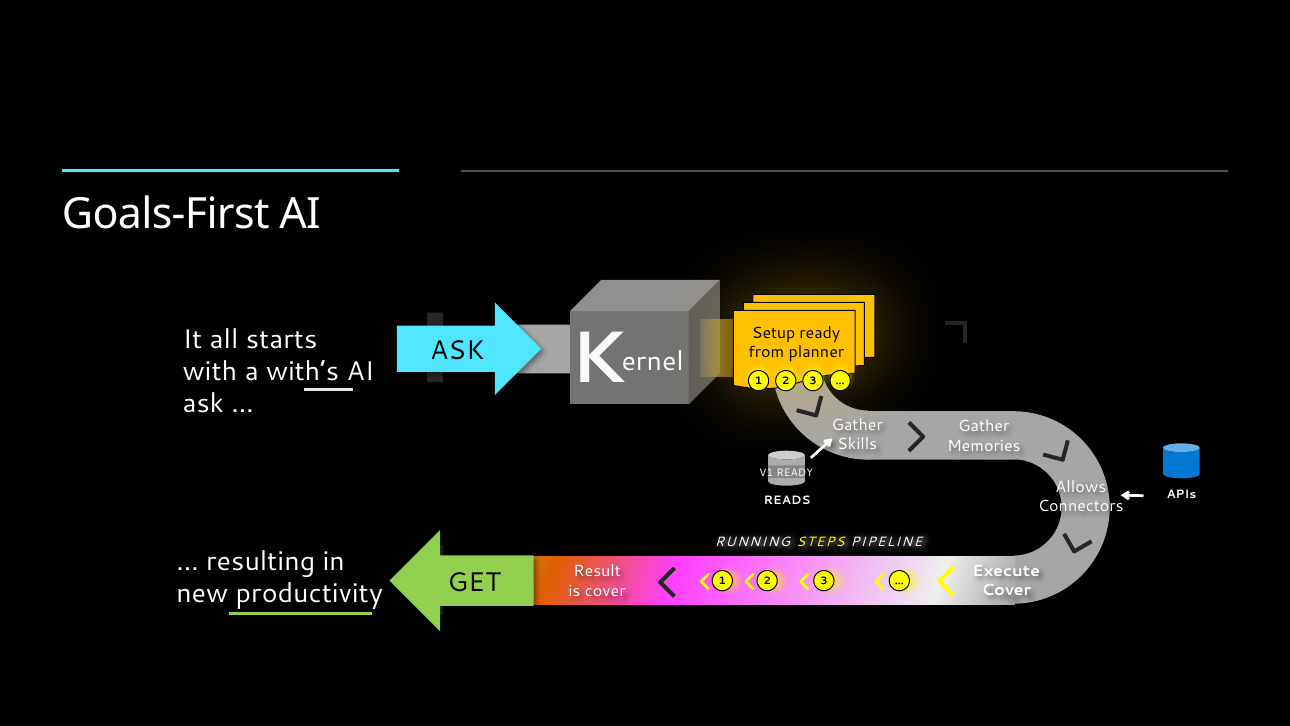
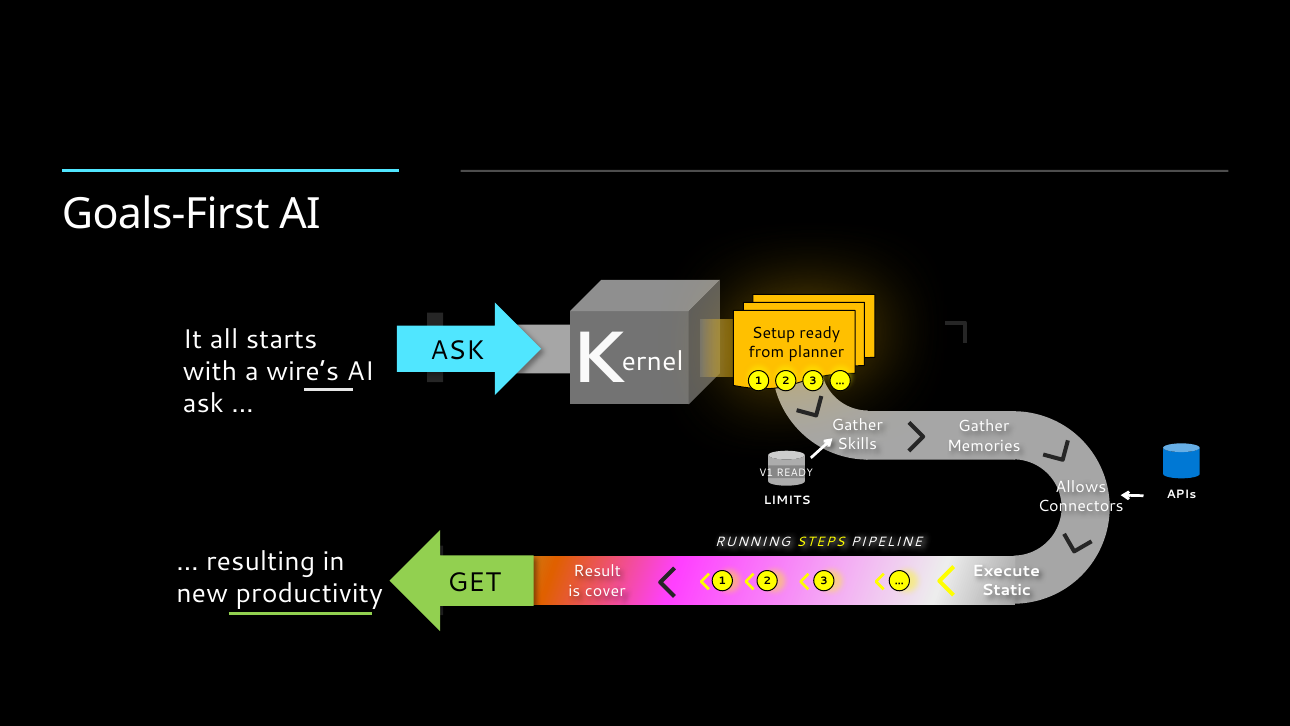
with’s: with’s -> wire’s (303, 371)
READS: READS -> LIMITS (787, 500)
Cover: Cover -> Static (1006, 590)
